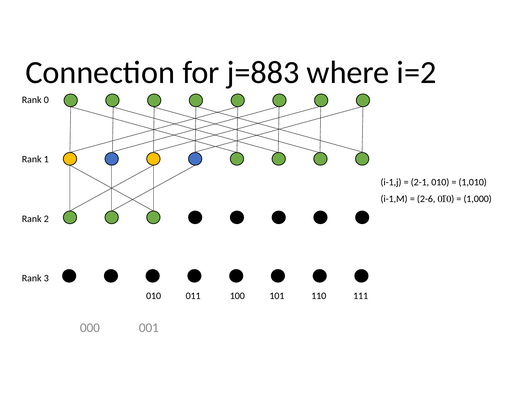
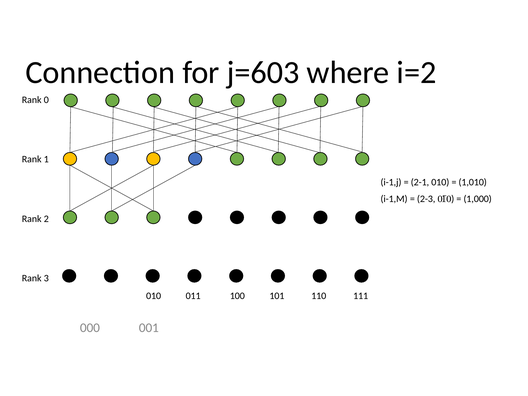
j=883: j=883 -> j=603 (263, 73)
2-6: 2-6 -> 2-3 (426, 199)
